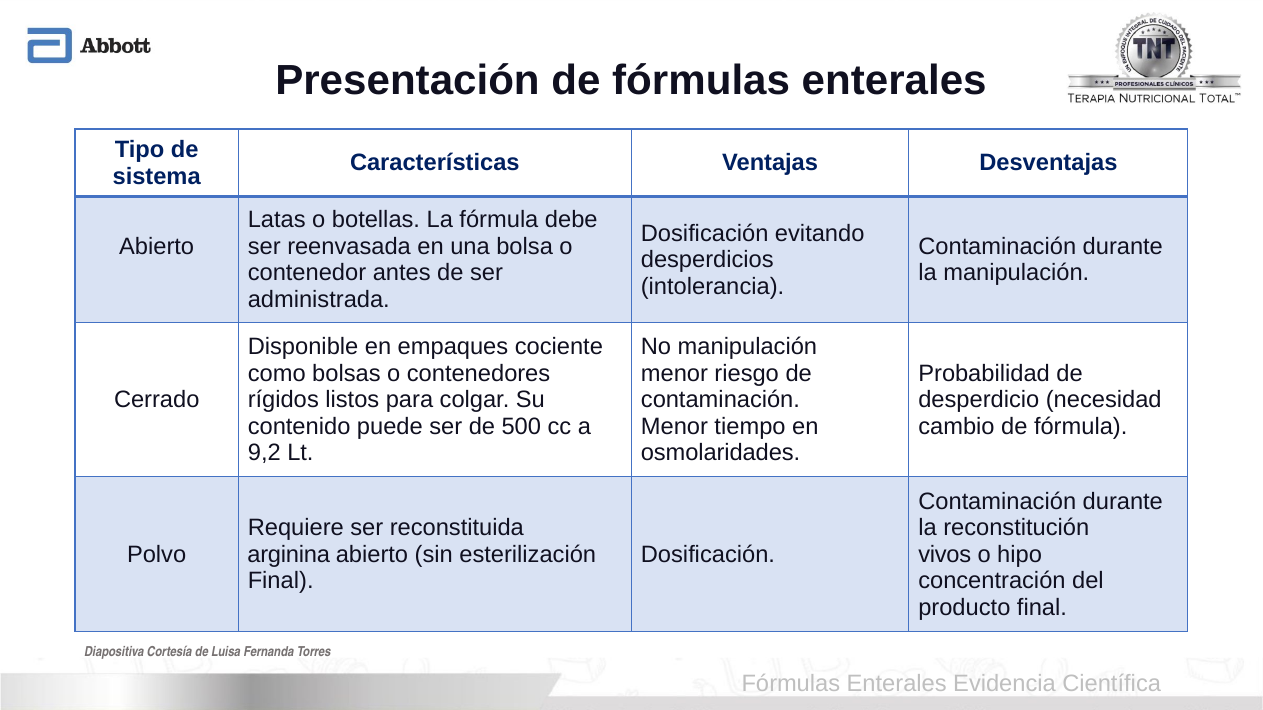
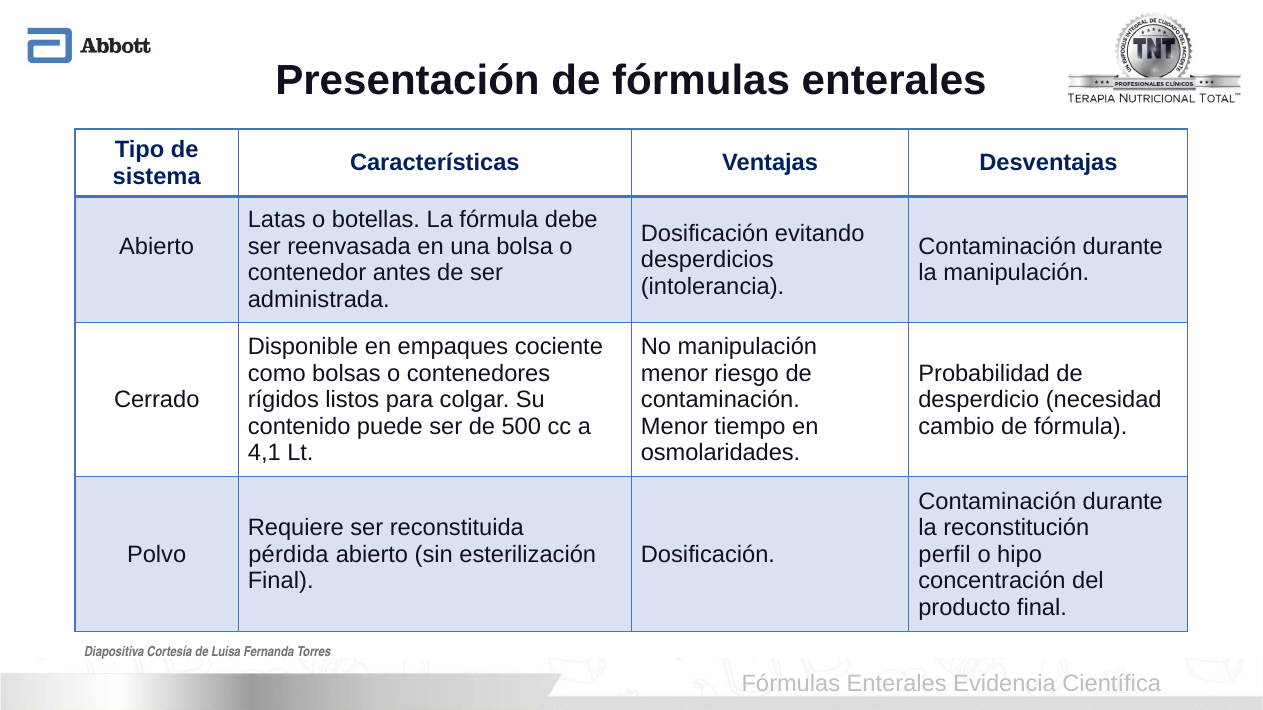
9,2: 9,2 -> 4,1 (264, 453)
arginina: arginina -> pérdida (288, 555)
vivos: vivos -> perfil (945, 555)
